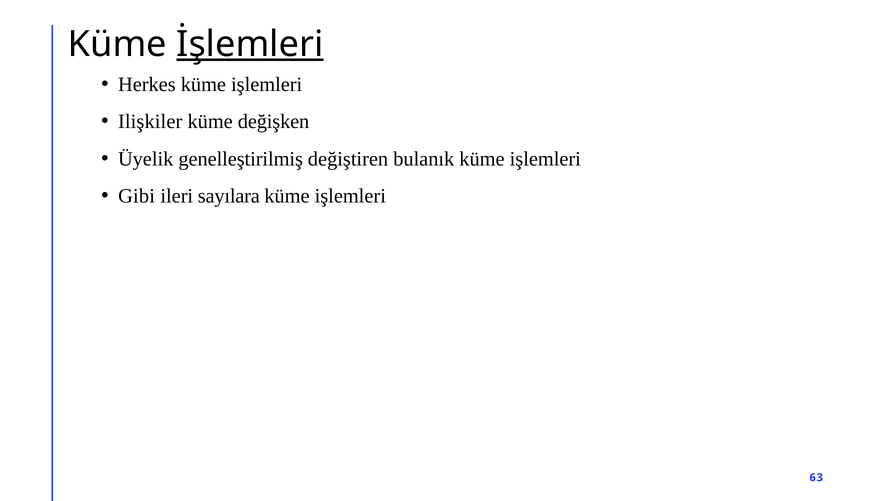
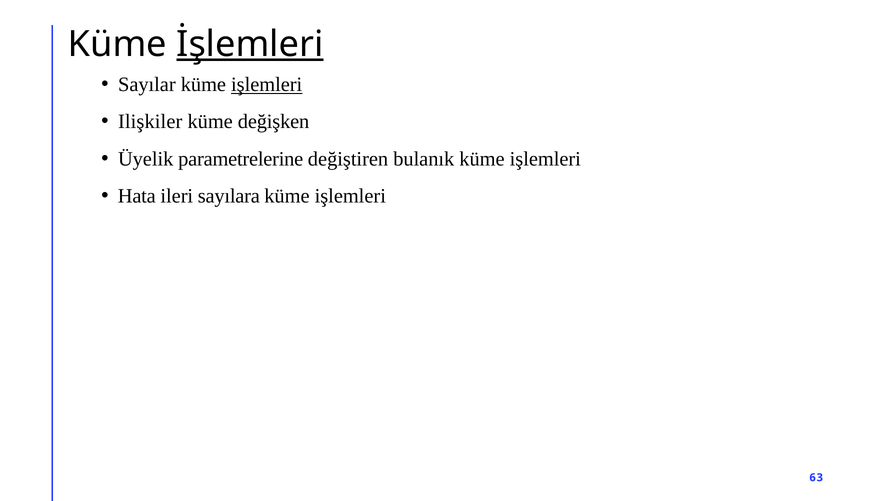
Herkes: Herkes -> Sayılar (147, 85)
işlemleri underline: none -> present (267, 85)
genelleştirilmiş: genelleştirilmiş -> parametrelerine (241, 159)
Gibi: Gibi -> Hata (137, 196)
